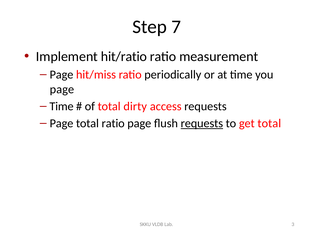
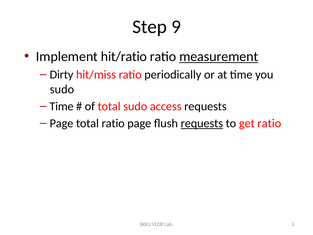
7: 7 -> 9 (176, 27)
measurement underline: none -> present (219, 57)
Page: Page -> Dirty (62, 75)
page: page -> sudo (62, 89)
total dirty: dirty -> sudo (135, 106)
get total: total -> ratio (269, 123)
